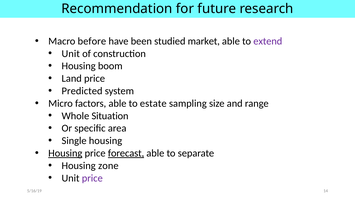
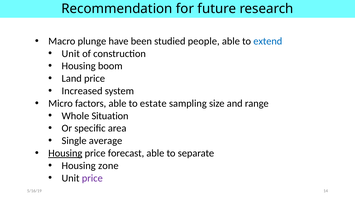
before: before -> plunge (92, 41)
market: market -> people (204, 41)
extend colour: purple -> blue (268, 41)
Predicted: Predicted -> Increased (82, 91)
Single housing: housing -> average (106, 141)
forecast underline: present -> none (126, 153)
